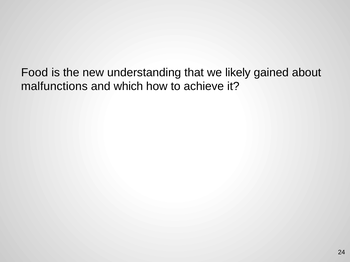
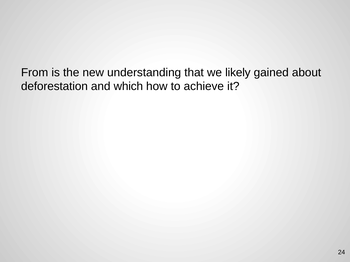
Food: Food -> From (35, 73)
malfunctions: malfunctions -> deforestation (54, 87)
